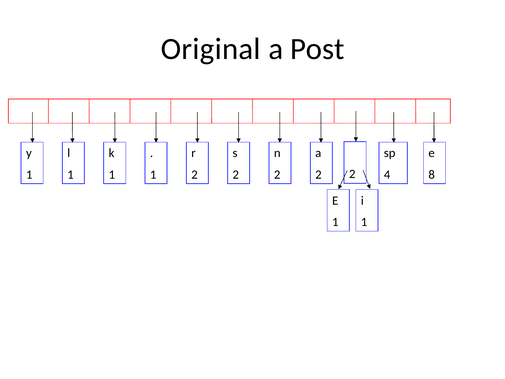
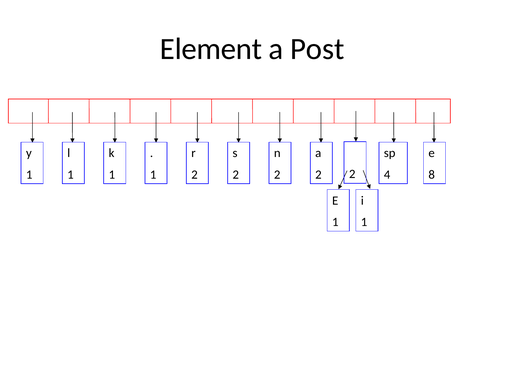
Original: Original -> Element (211, 49)
